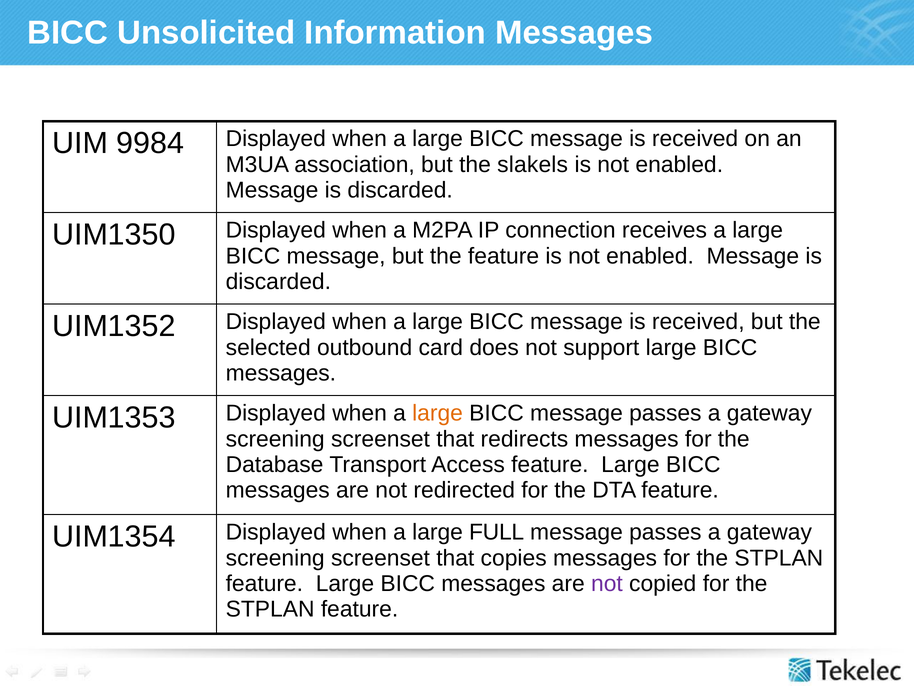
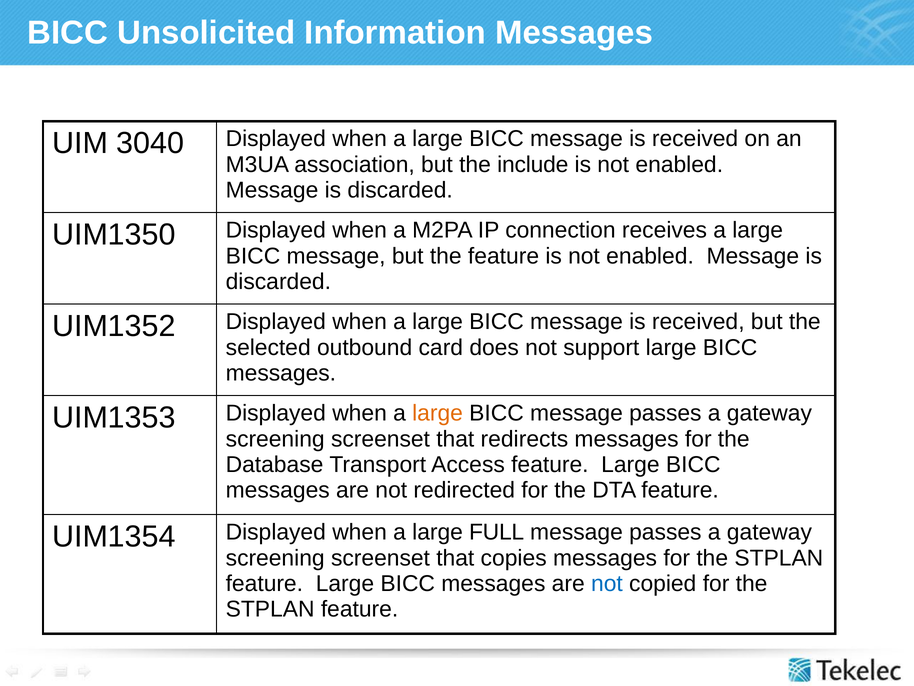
9984: 9984 -> 3040 (150, 143)
slakels: slakels -> include (533, 164)
not colour: purple -> blue (607, 583)
